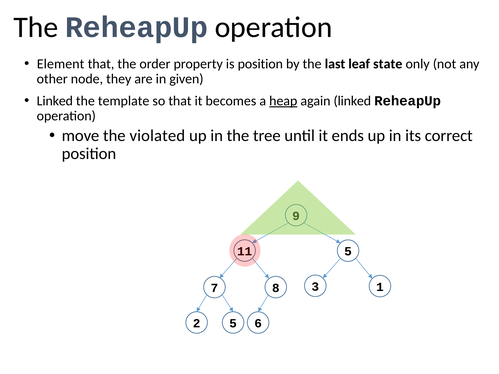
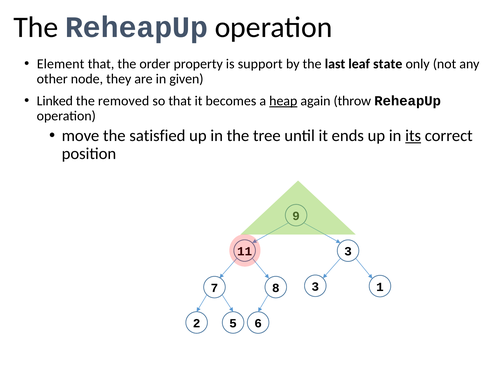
is position: position -> support (260, 64)
template: template -> removed (124, 101)
again linked: linked -> throw (352, 101)
violated: violated -> satisfied (157, 136)
its underline: none -> present (413, 136)
5: 5 -> 3 (348, 252)
